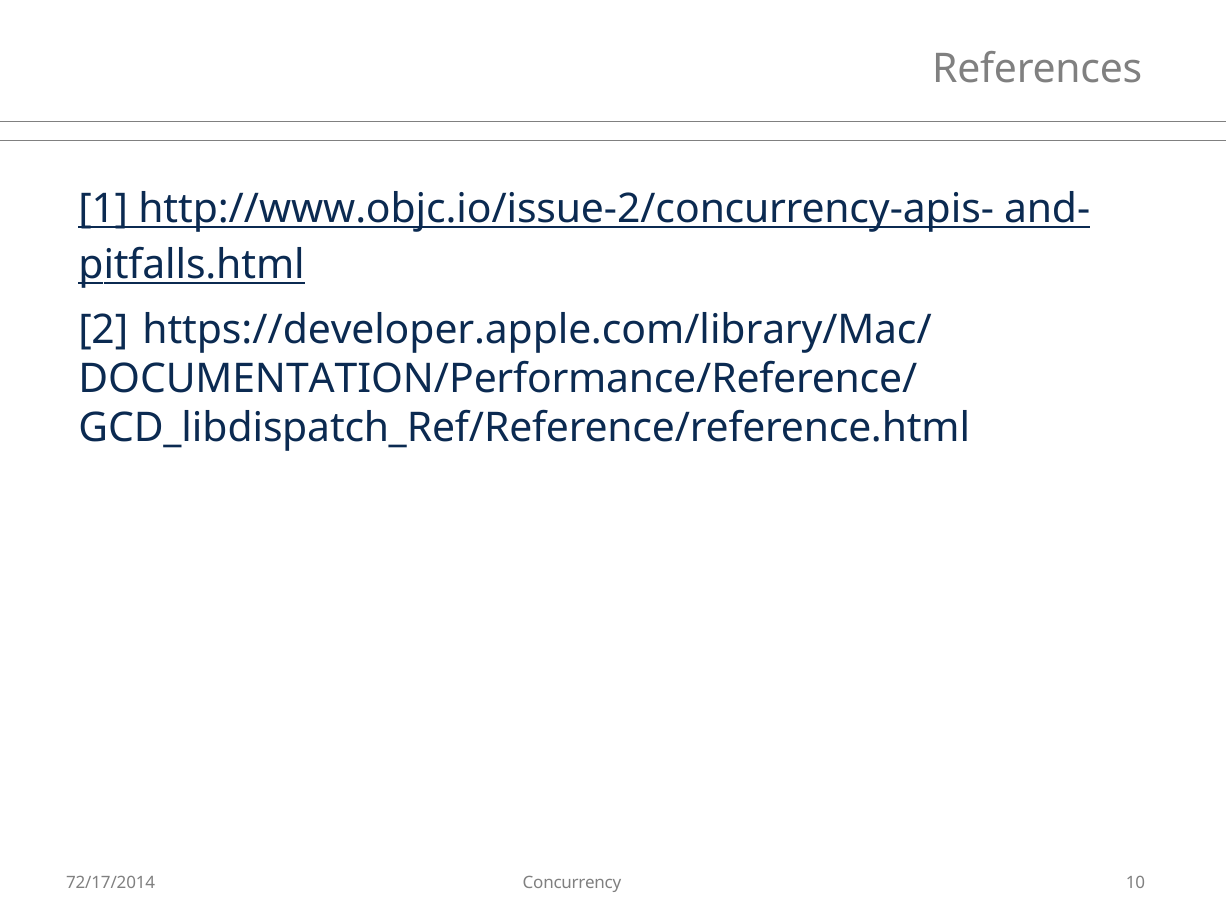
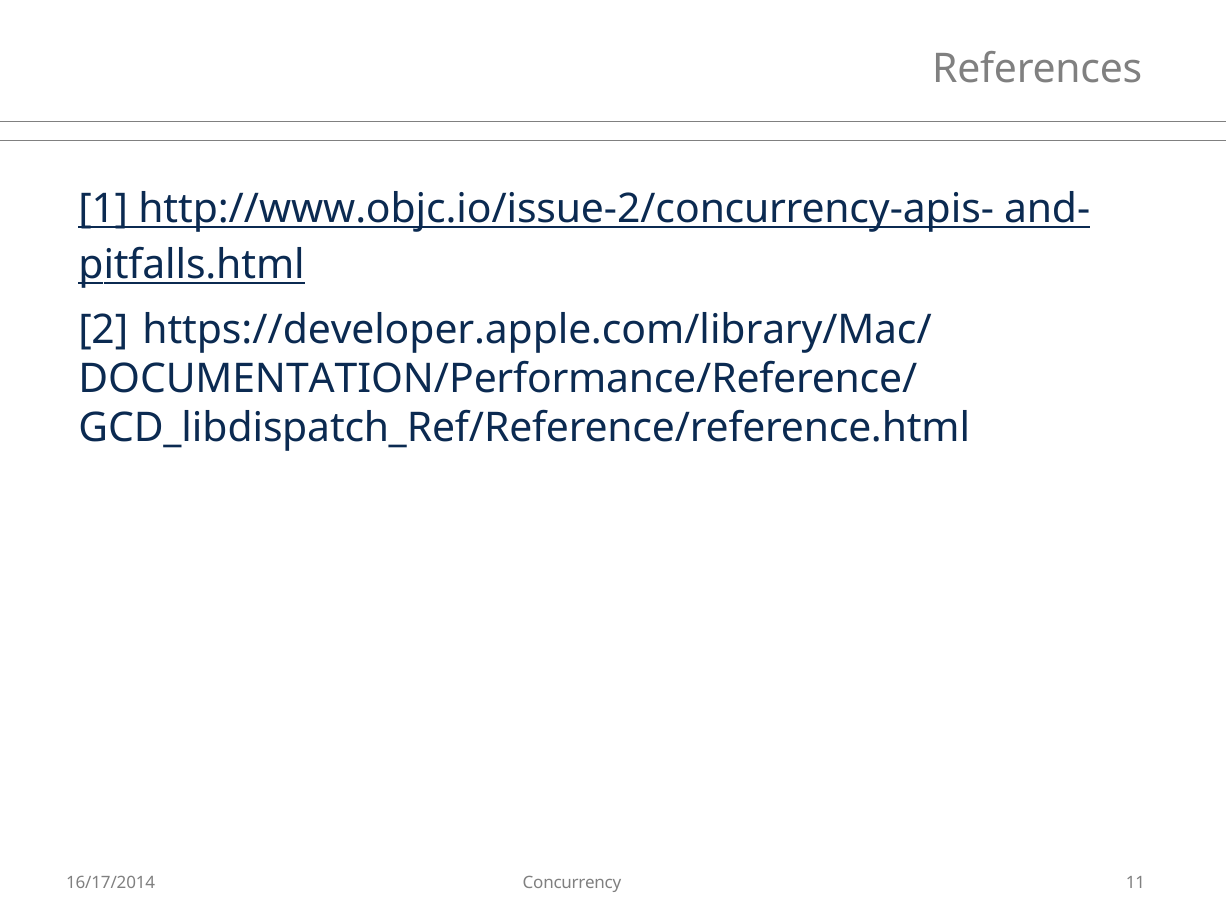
72/17/2014: 72/17/2014 -> 16/17/2014 (111, 884)
10: 10 -> 11 (1136, 884)
